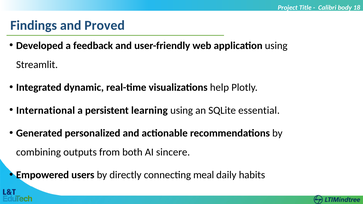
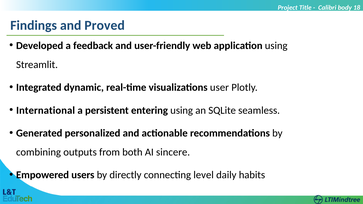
help: help -> user (219, 88)
learning: learning -> entering (150, 110)
essential: essential -> seamless (259, 110)
meal: meal -> level (204, 175)
